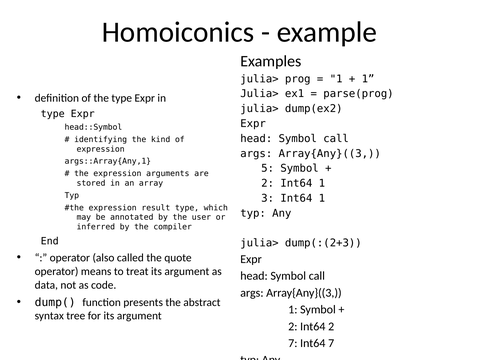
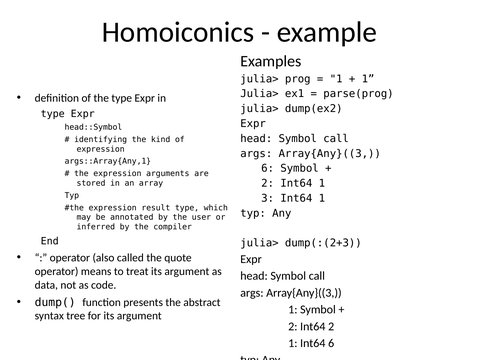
5: 5 -> 6 (268, 168)
7: 7 -> 1 (293, 342)
Int64 7: 7 -> 6 (331, 342)
